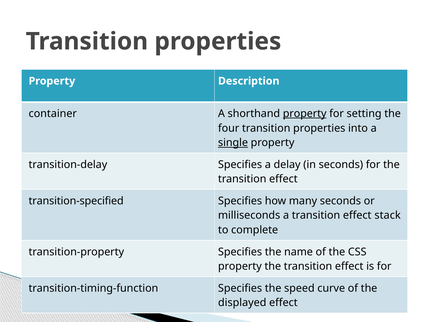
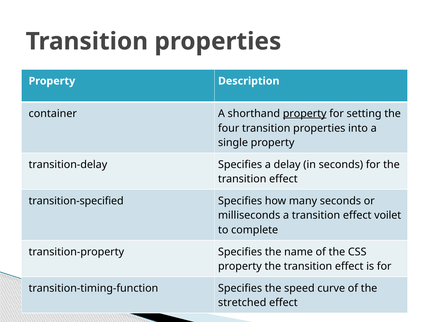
single underline: present -> none (233, 143)
stack: stack -> voilet (388, 215)
displayed: displayed -> stretched (242, 303)
